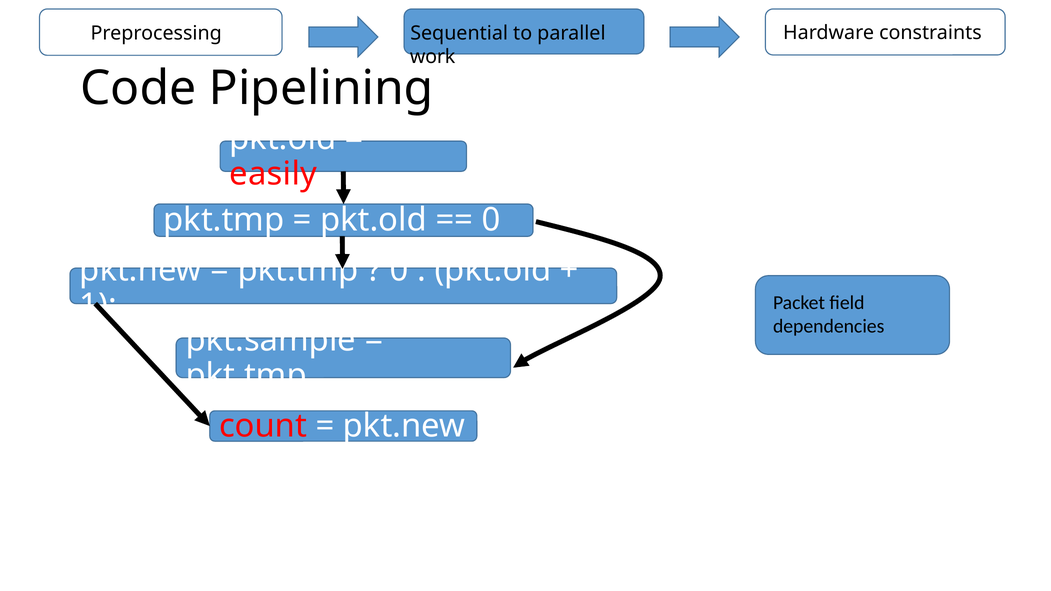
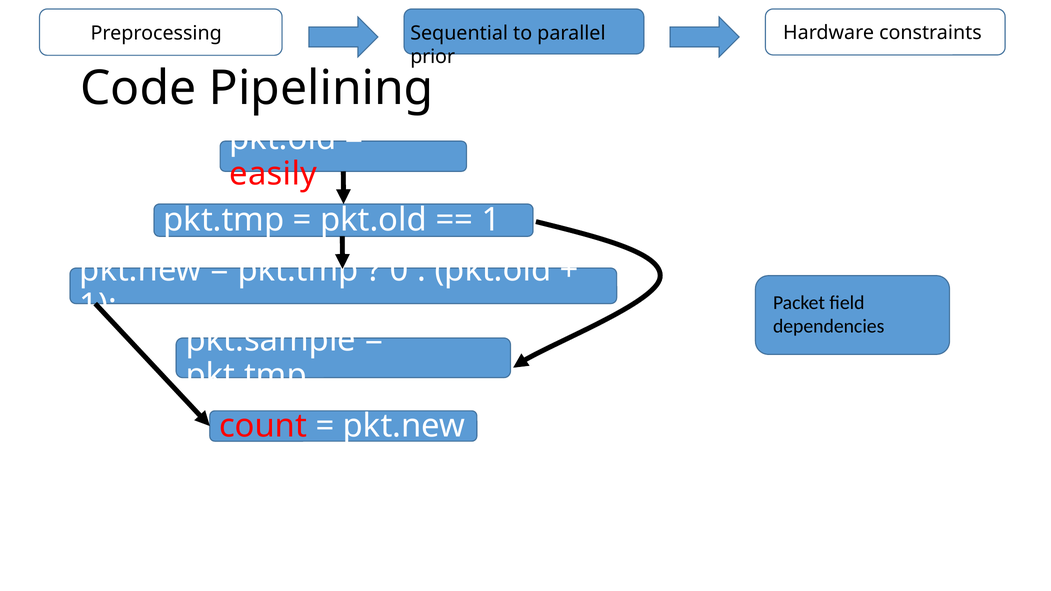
work: work -> prior (433, 57)
0: 0 -> 1 (491, 220)
